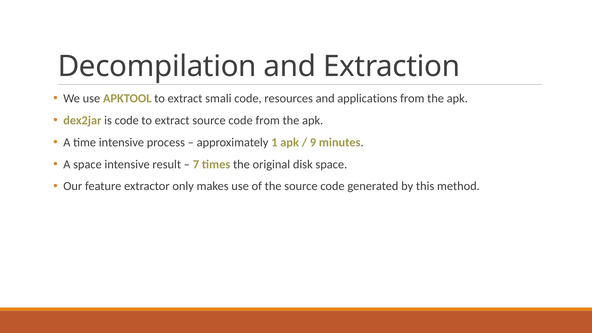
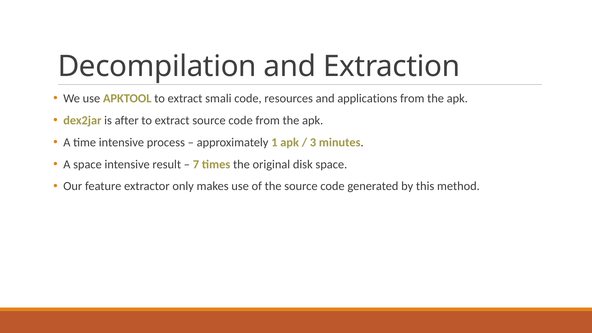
is code: code -> after (127, 120)
9: 9 -> 3 (313, 142)
